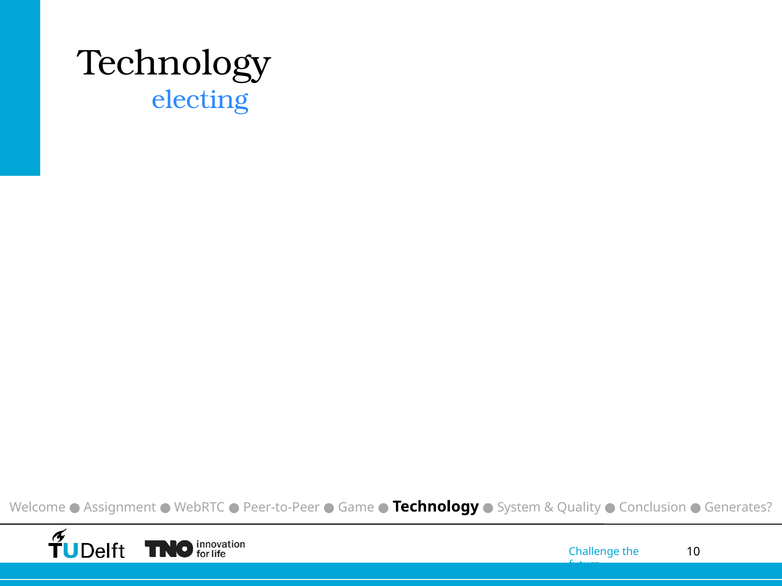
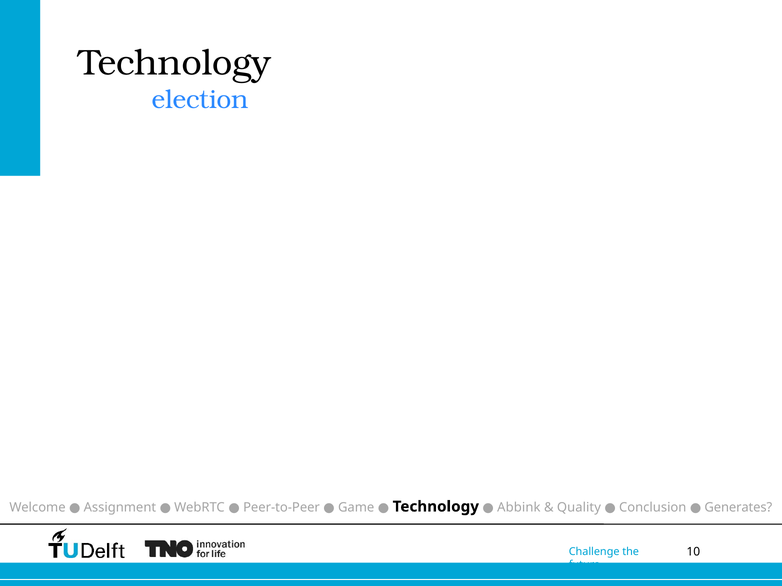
electing: electing -> election (200, 100)
System: System -> Abbink (519, 508)
